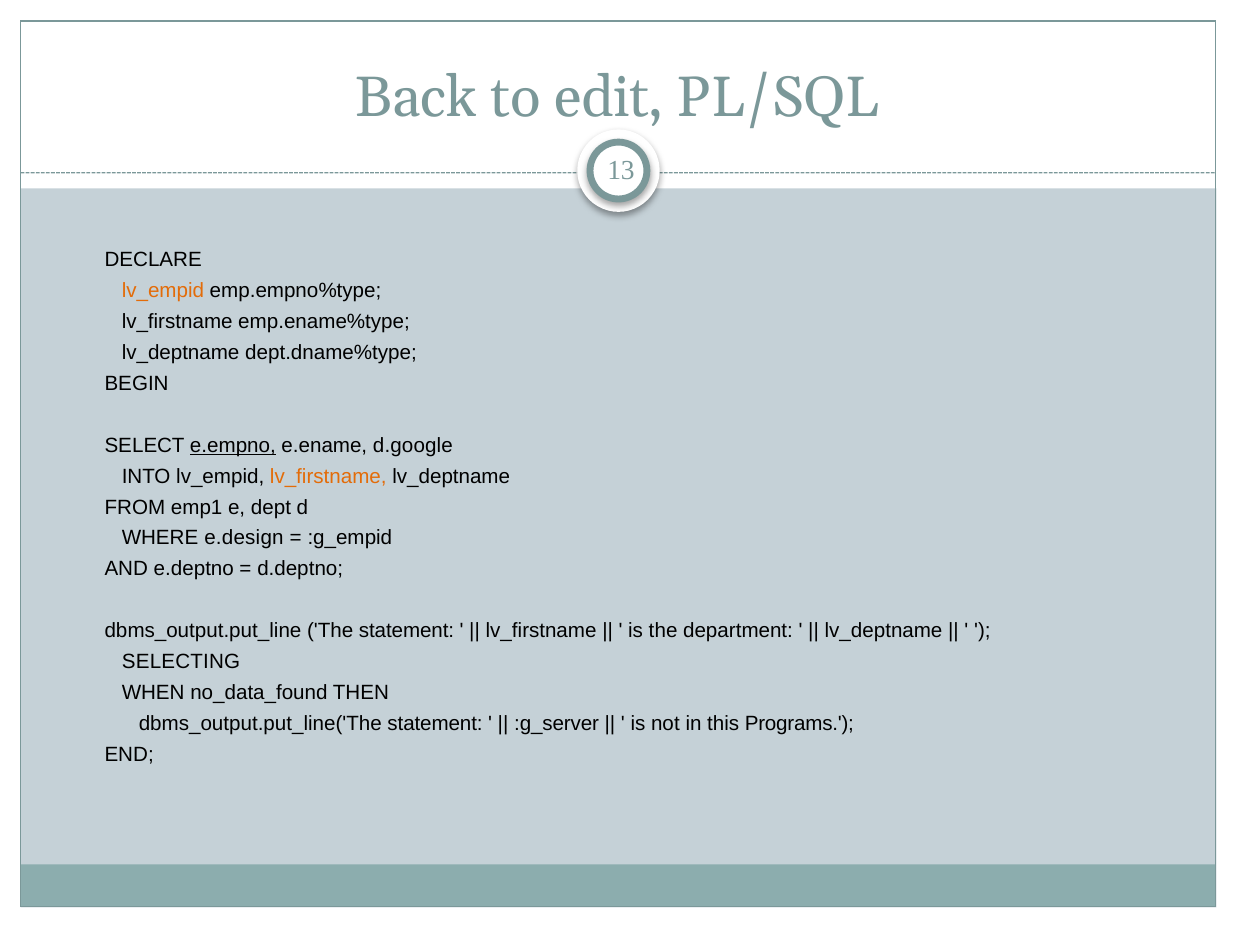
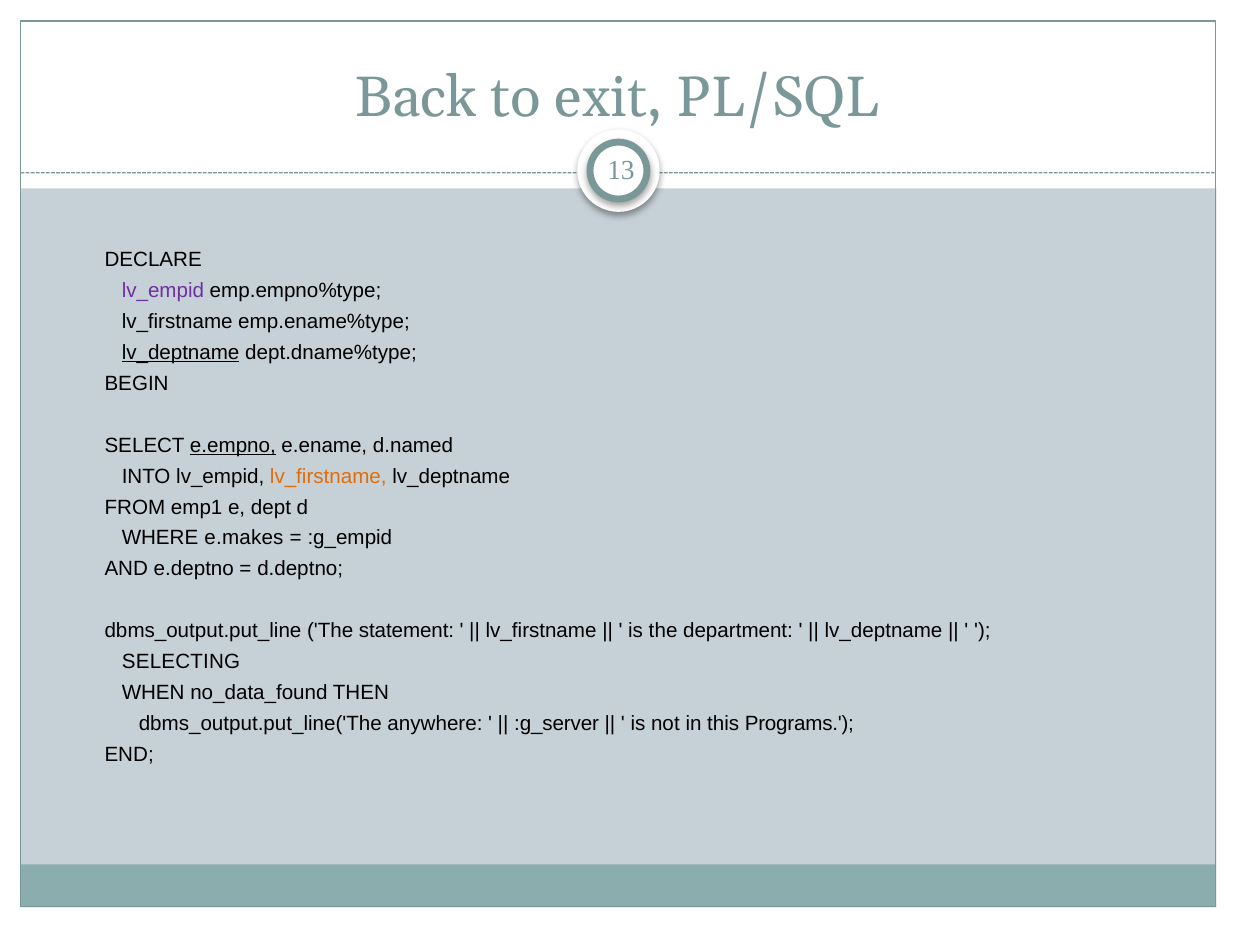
edit: edit -> exit (609, 97)
lv_empid colour: orange -> purple (163, 291)
lv_deptname underline: none -> present (181, 352)
d.google: d.google -> d.named (413, 445)
e.design: e.design -> e.makes (244, 538)
dbms_output.put_line('The statement: statement -> anywhere (435, 724)
